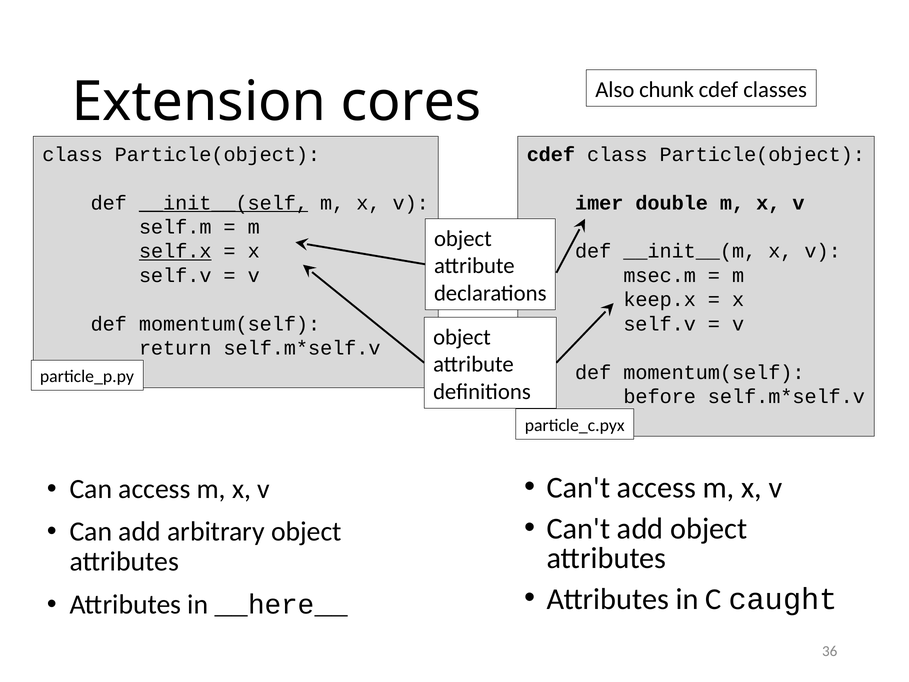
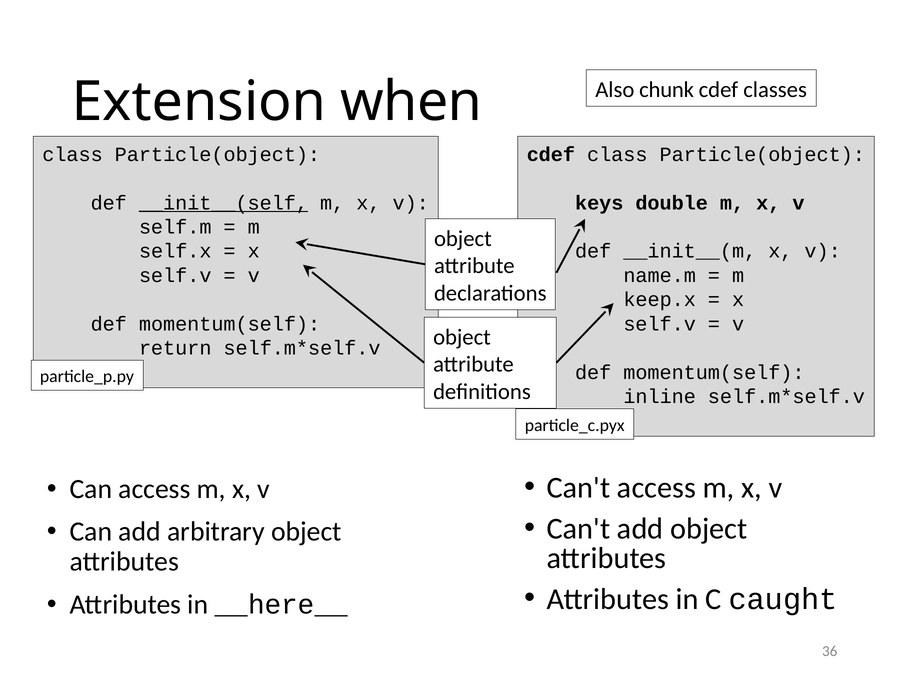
cores: cores -> when (411, 102)
imer: imer -> keys (599, 203)
self.x underline: present -> none (175, 251)
msec.m: msec.m -> name.m (660, 275)
before: before -> inline (660, 397)
